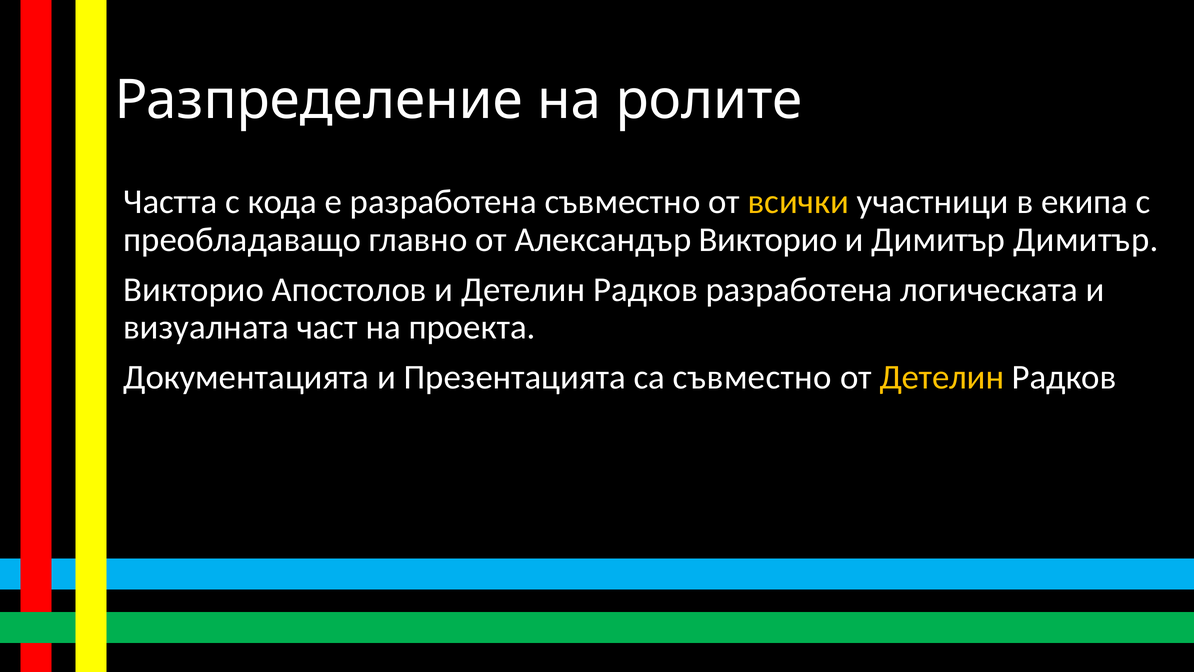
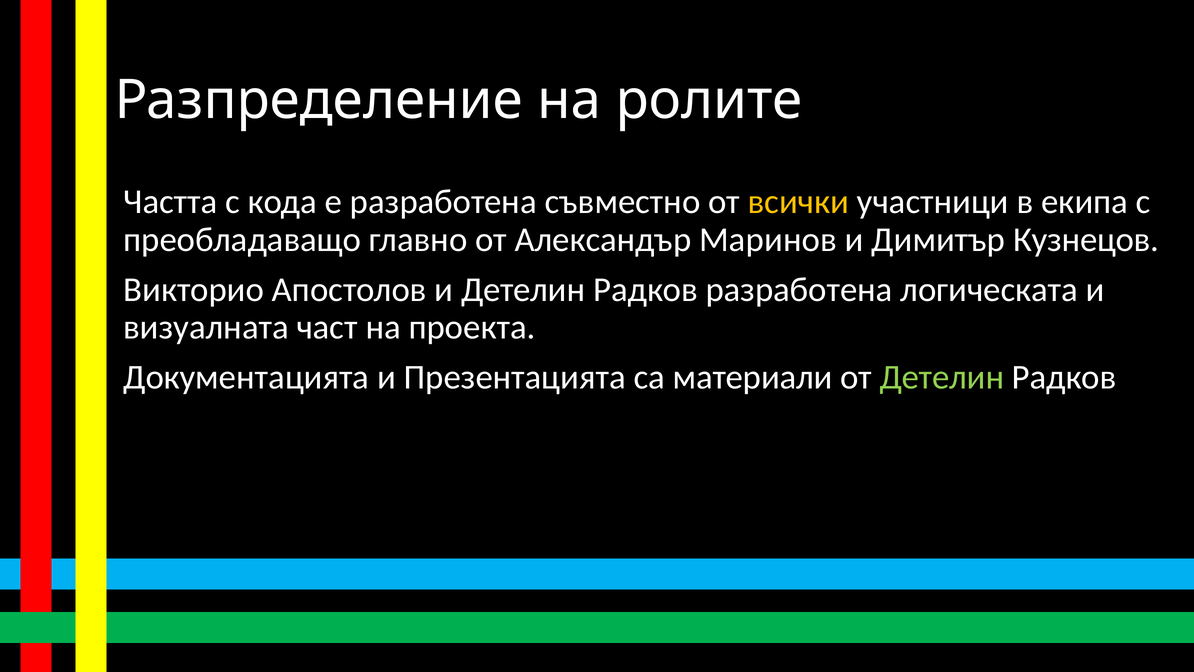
Александър Викторио: Викторио -> Маринов (768, 239)
Димитър Димитър: Димитър -> Кузнецов (1086, 239)
са съвместно: съвместно -> материали (753, 377)
Детелин colour: yellow -> light green (942, 377)
